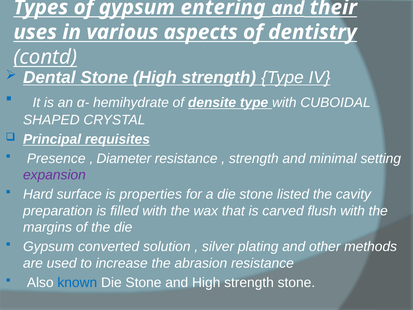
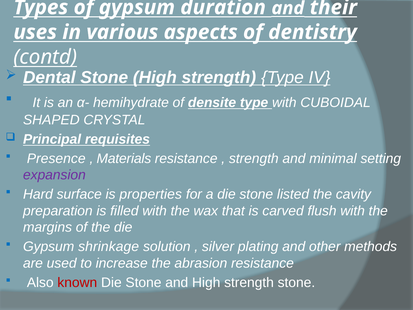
entering: entering -> duration (223, 7)
Diameter: Diameter -> Materials (124, 158)
converted: converted -> shrinkage (109, 246)
known colour: blue -> red (77, 282)
